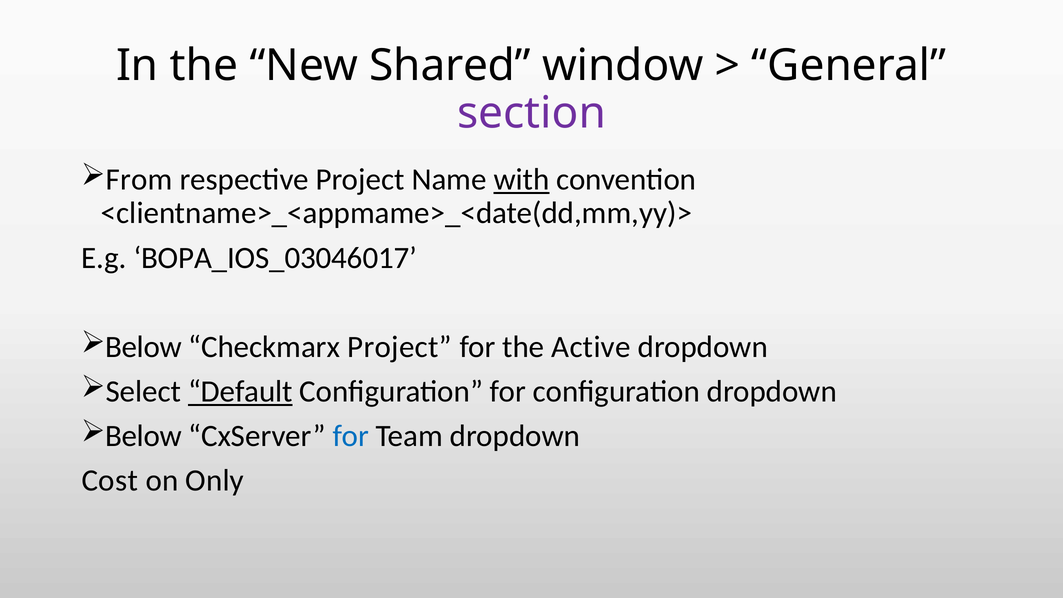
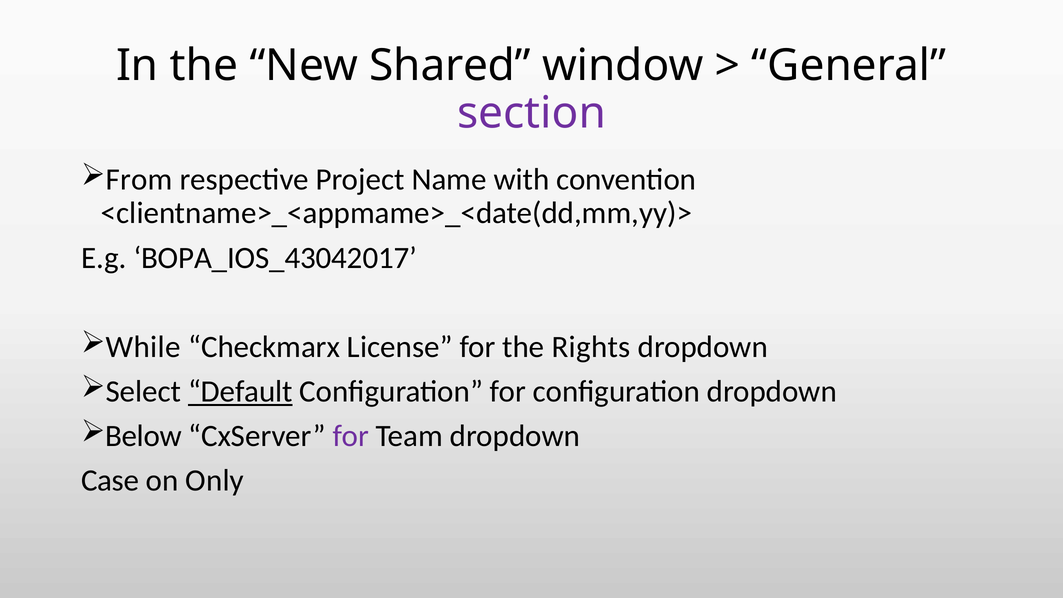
with underline: present -> none (521, 180)
BOPA_IOS_03046017: BOPA_IOS_03046017 -> BOPA_IOS_43042017 (275, 258)
Below: Below -> While (143, 347)
Checkmarx Project: Project -> License (400, 347)
Active: Active -> Rights (591, 347)
for colour: blue -> purple (351, 436)
Cost: Cost -> Case (110, 481)
